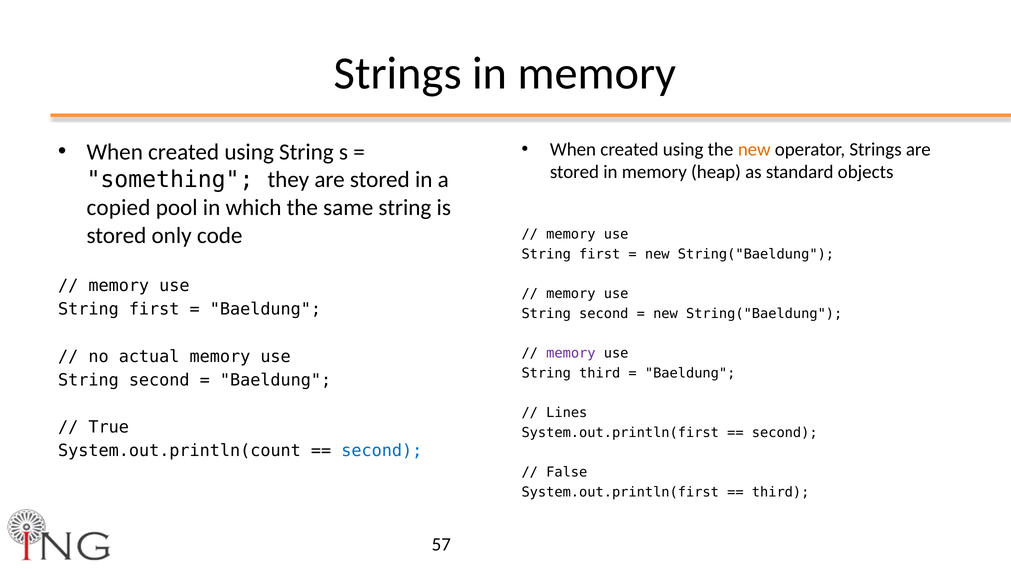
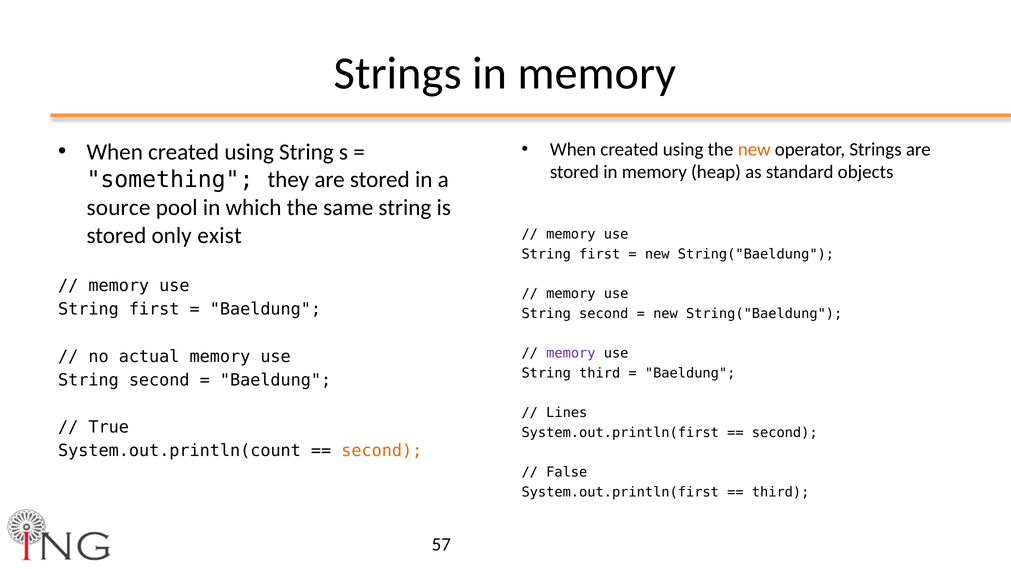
copied: copied -> source (118, 207)
code: code -> exist (220, 235)
second colour: blue -> orange (382, 451)
